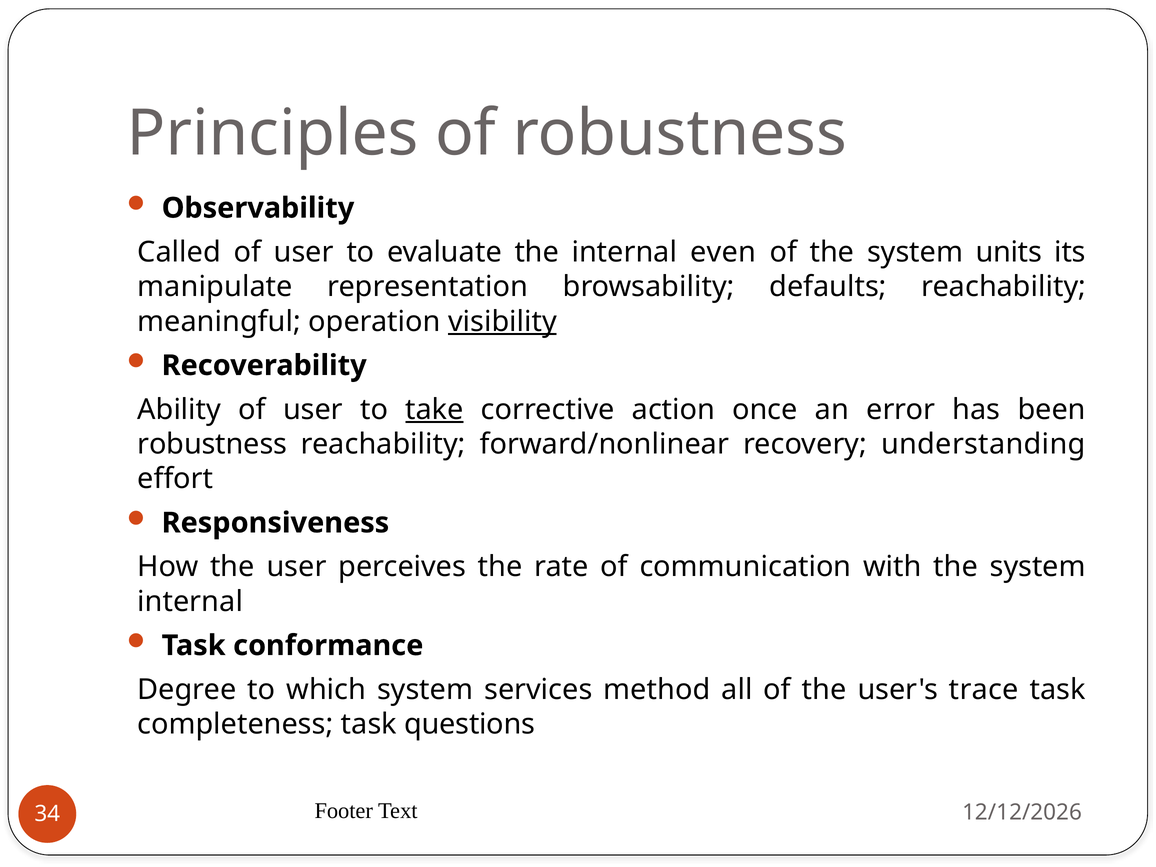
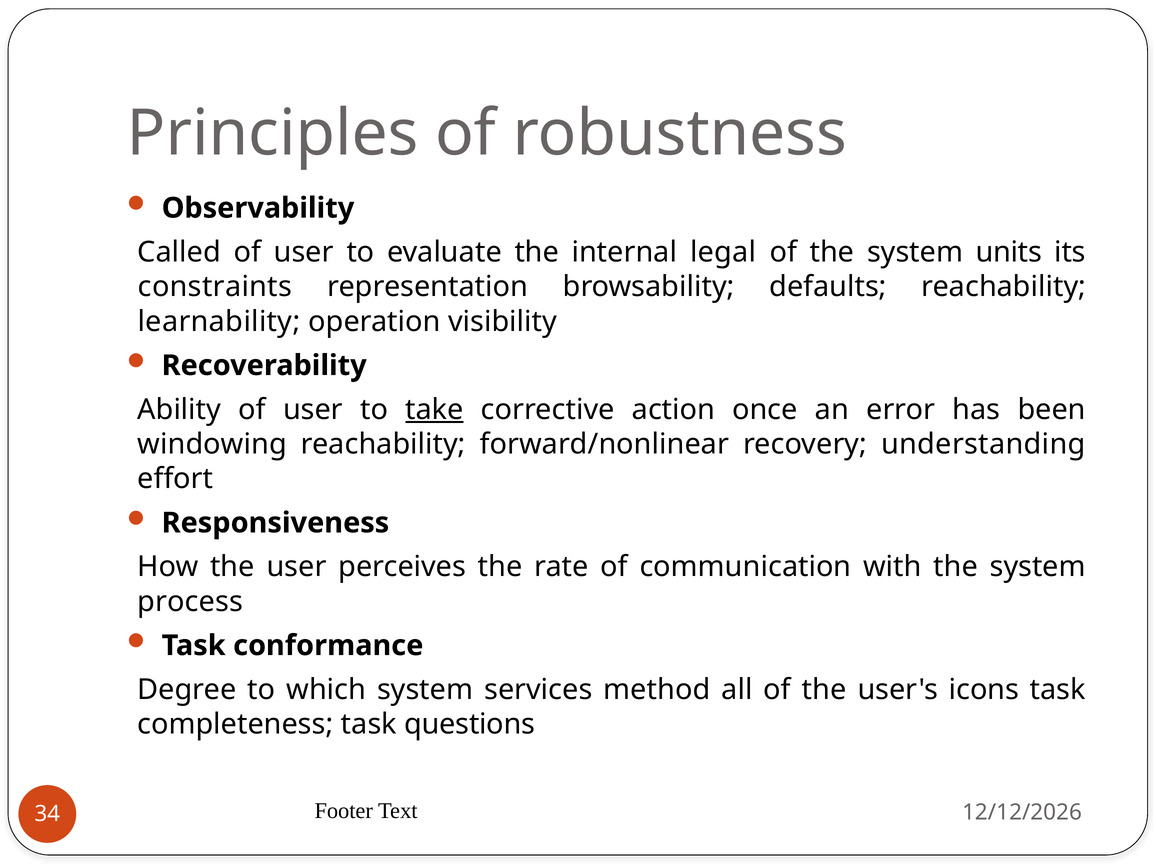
even: even -> legal (723, 252)
manipulate: manipulate -> constraints (215, 287)
meaningful: meaningful -> learnability (219, 321)
visibility underline: present -> none (502, 321)
robustness: robustness -> windowing (212, 444)
internal: internal -> process (190, 602)
trace: trace -> icons (984, 690)
